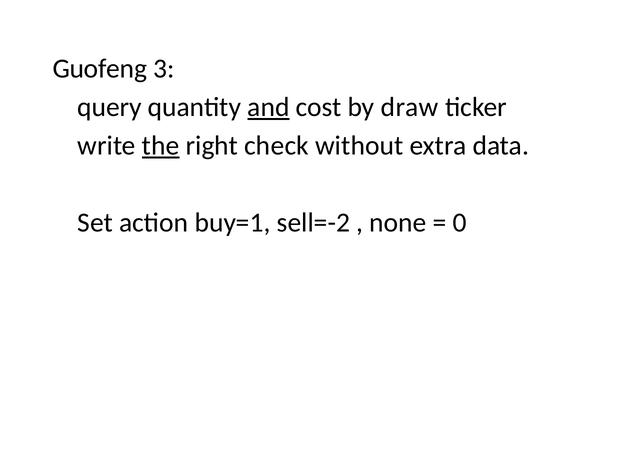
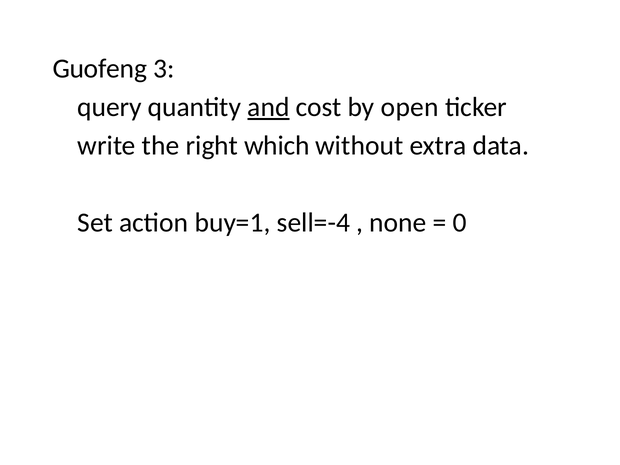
draw: draw -> open (410, 107)
the underline: present -> none (161, 146)
check: check -> which (277, 146)
sell=-2: sell=-2 -> sell=-4 (313, 223)
